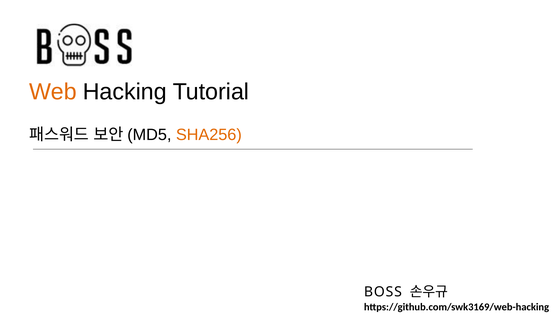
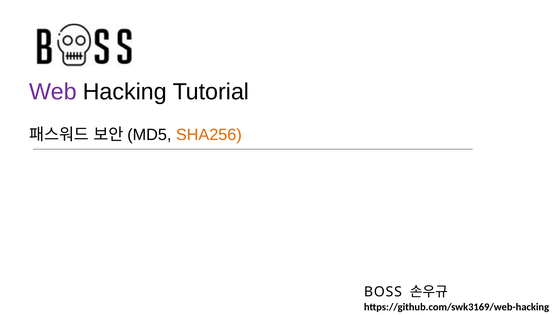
Web colour: orange -> purple (53, 92)
